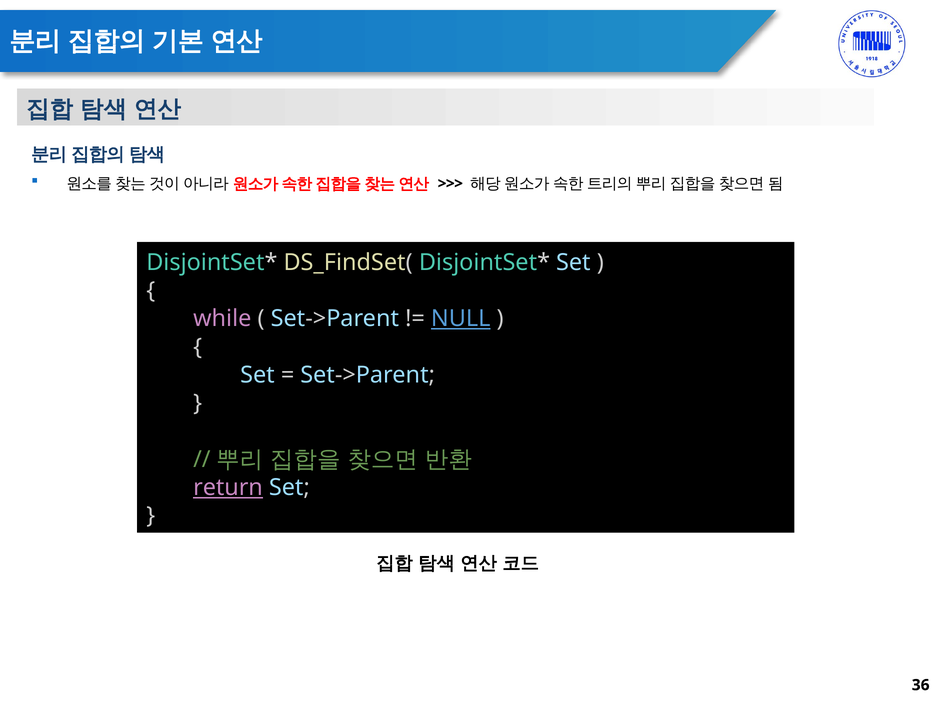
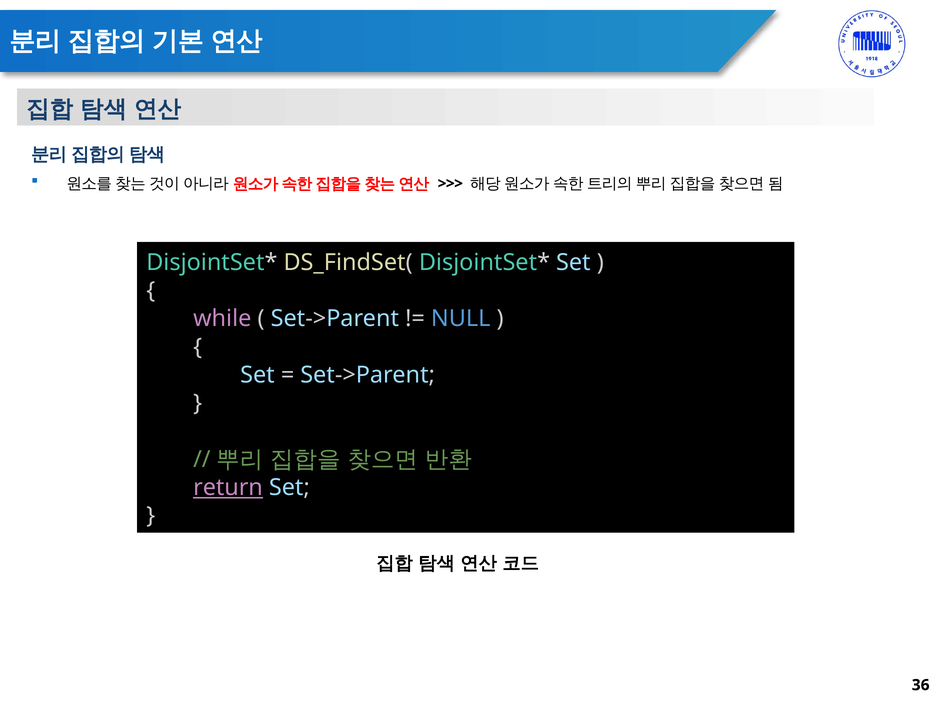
NULL underline: present -> none (461, 319)
